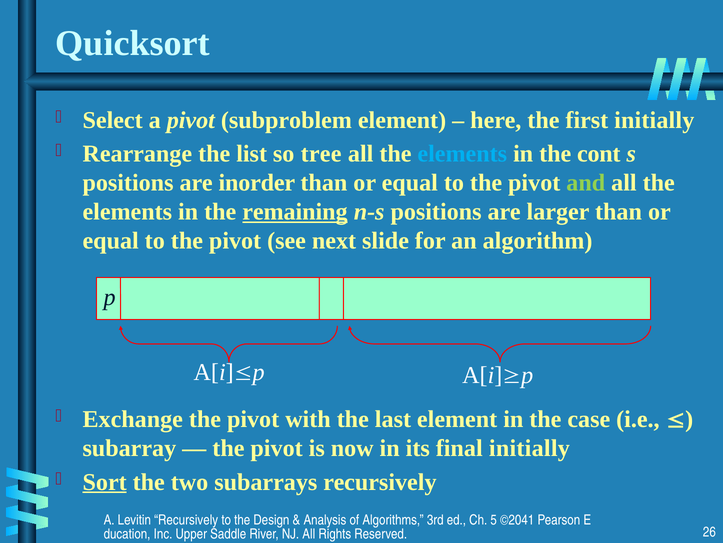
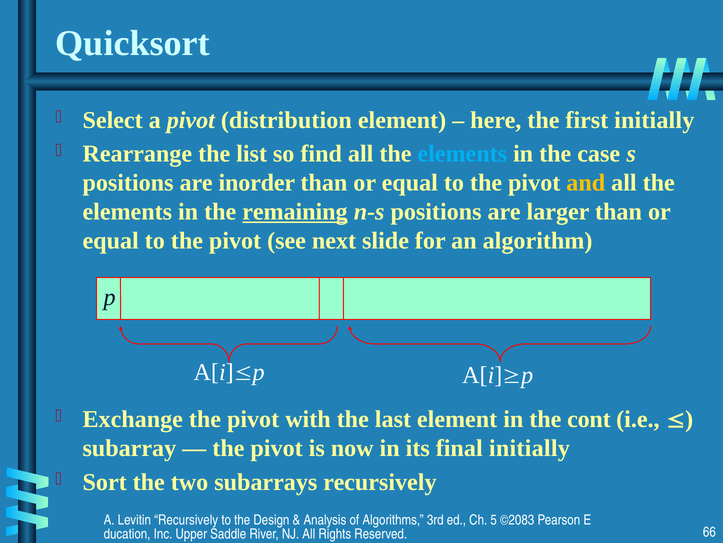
subproblem: subproblem -> distribution (286, 120)
tree: tree -> find (321, 154)
cont: cont -> case (599, 154)
and colour: light green -> yellow (586, 183)
case: case -> cont (589, 419)
Sort underline: present -> none (105, 481)
©2041: ©2041 -> ©2083 (517, 519)
26: 26 -> 66 (709, 531)
